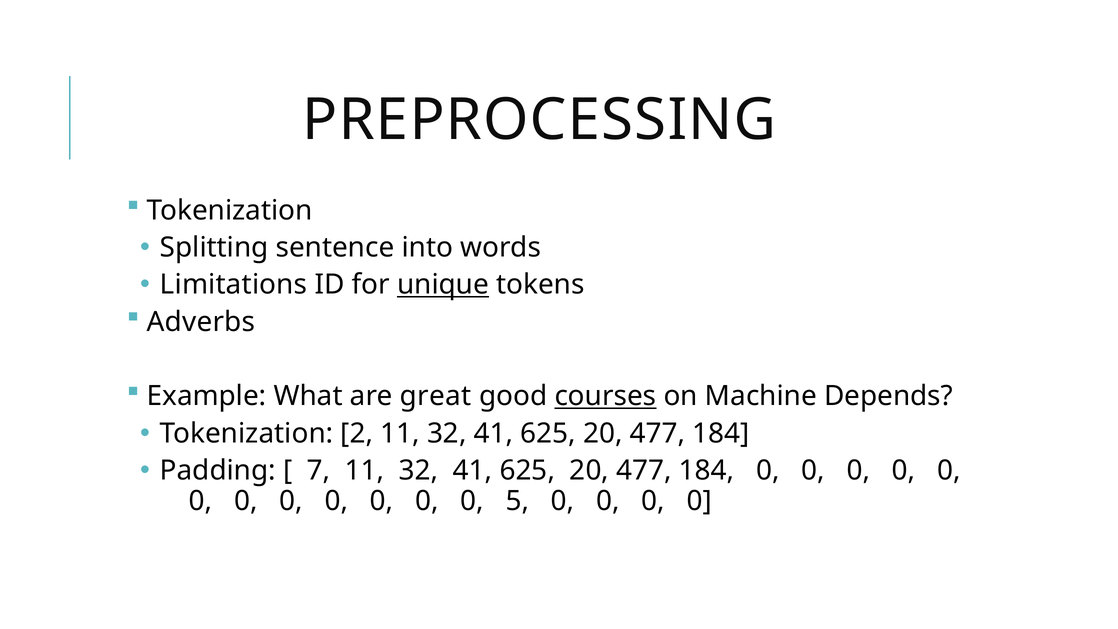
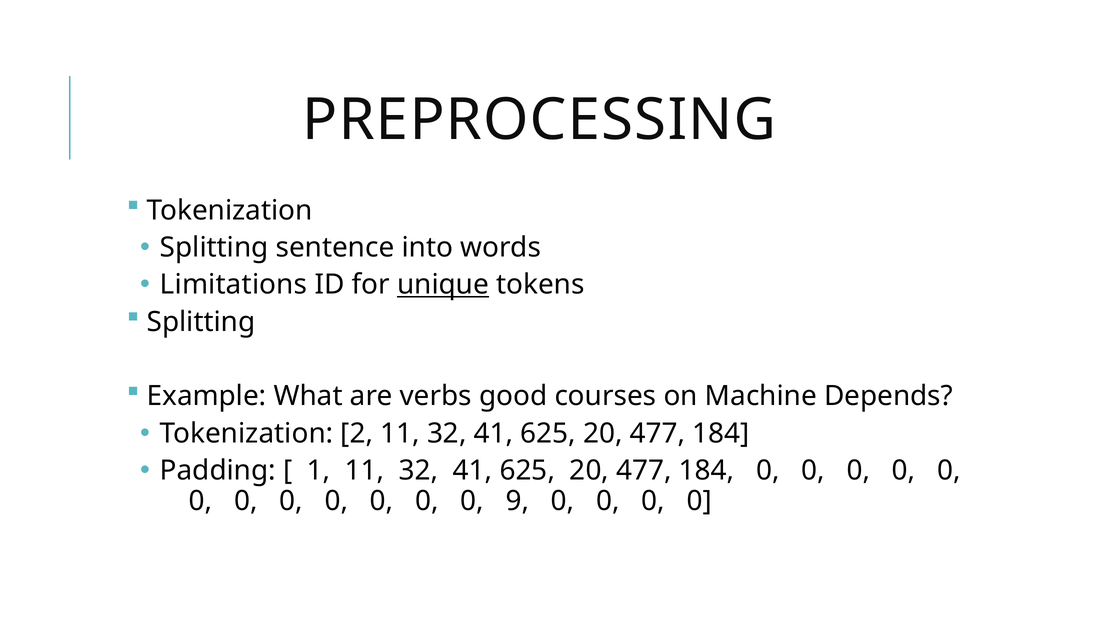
Adverbs: Adverbs -> Splitting (201, 322)
great: great -> verbs (436, 396)
courses underline: present -> none (605, 396)
7: 7 -> 1 (319, 470)
5: 5 -> 9 (517, 501)
